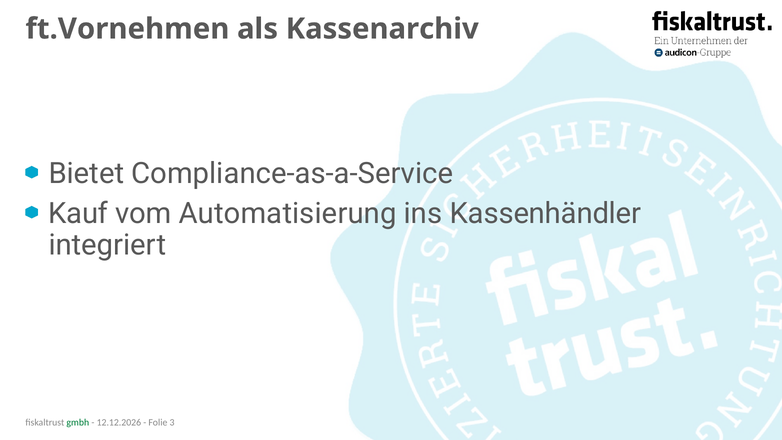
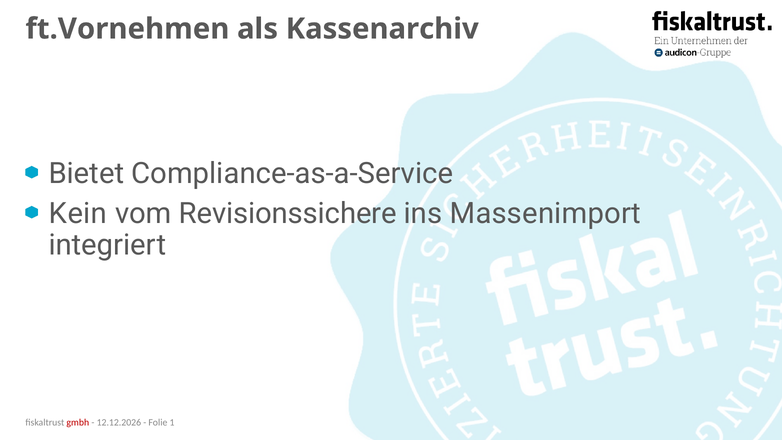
Kauf: Kauf -> Kein (78, 213)
Automatisierung: Automatisierung -> Revisionssichere (288, 213)
Kassenhändler: Kassenhändler -> Massenimport (545, 213)
gmbh colour: green -> red (78, 422)
3: 3 -> 1 (172, 422)
